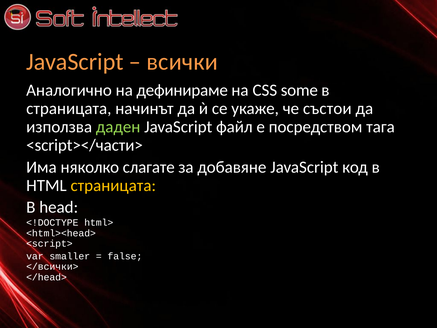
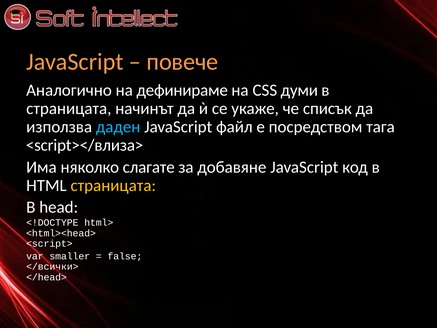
всички: всички -> повече (182, 62)
some: some -> думи (299, 90)
състои: състои -> списък (327, 108)
даден colour: light green -> light blue (118, 127)
<script></части>: <script></части> -> <script></влиза> (85, 145)
